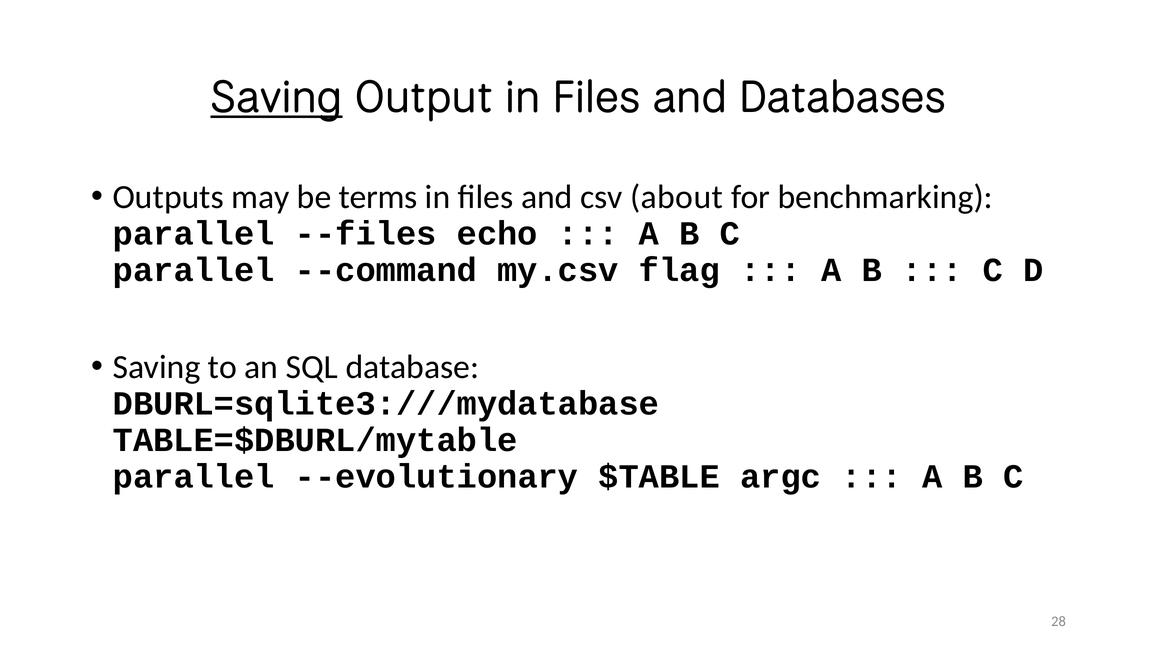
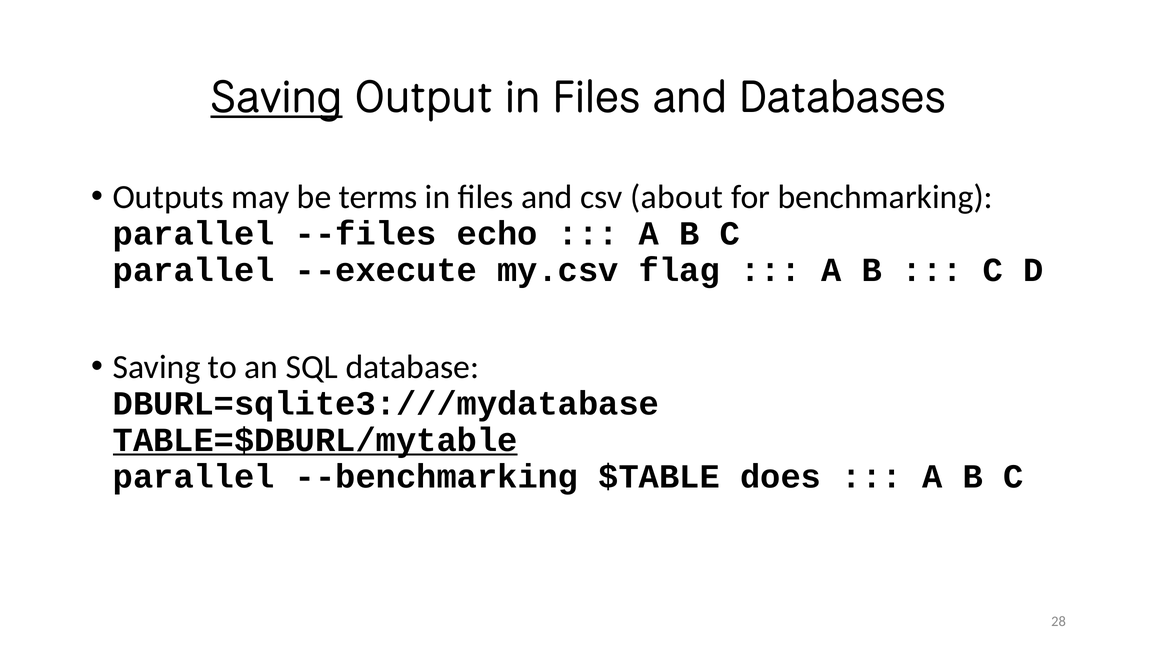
--command: --command -> --execute (386, 270)
TABLE=$DBURL/mytable underline: none -> present (315, 440)
--evolutionary: --evolutionary -> --benchmarking (437, 476)
argc: argc -> does (781, 476)
